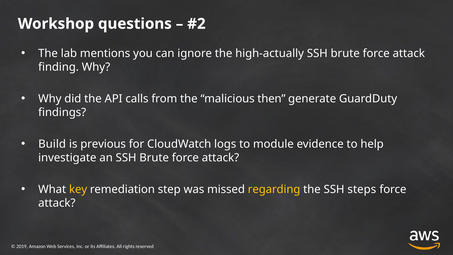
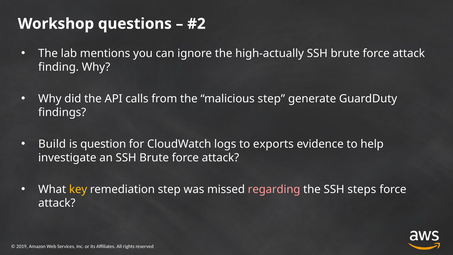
malicious then: then -> step (271, 99)
previous: previous -> question (103, 144)
module: module -> exports (273, 144)
regarding colour: yellow -> pink (274, 189)
